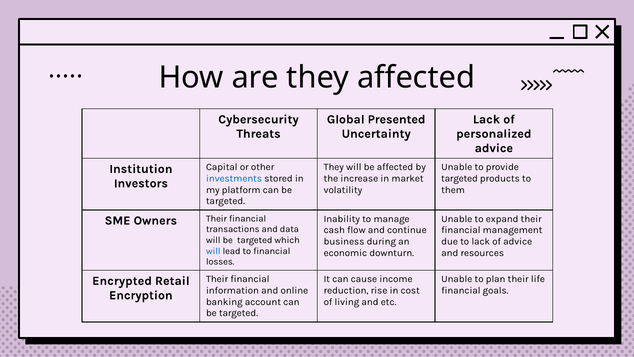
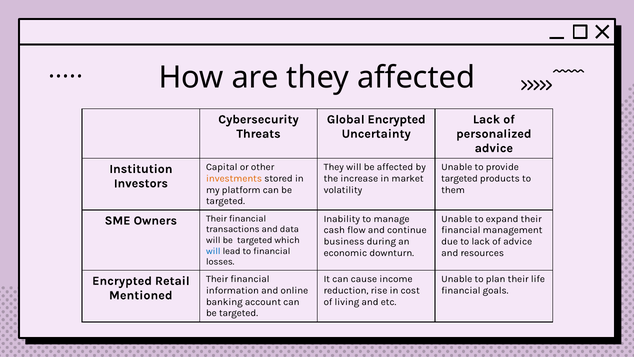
Global Presented: Presented -> Encrypted (397, 119)
investments colour: blue -> orange (234, 178)
Encryption: Encryption -> Mentioned (141, 295)
